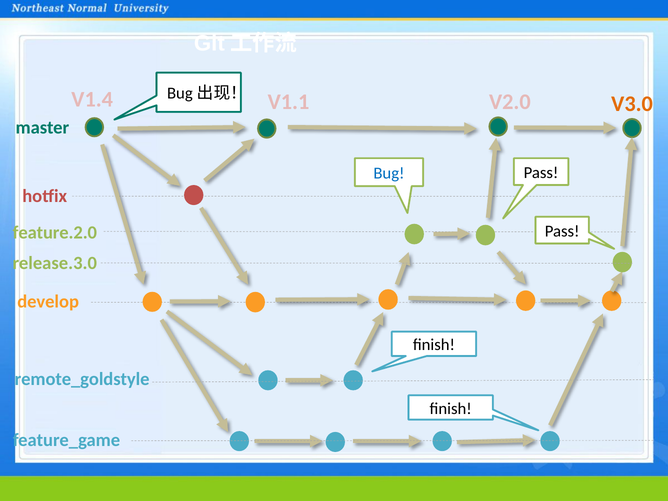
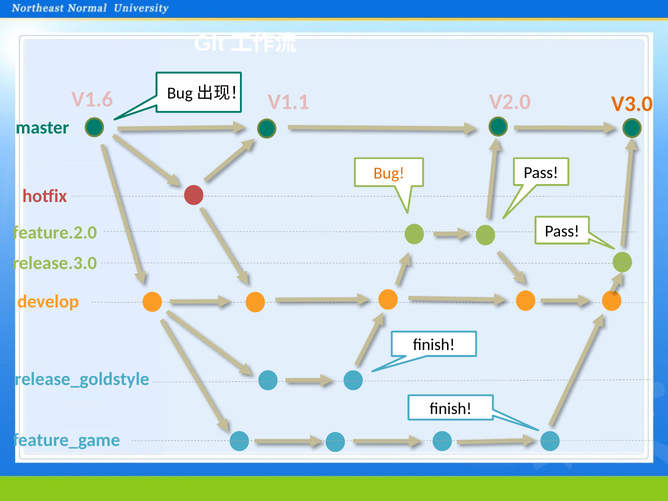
V1.4: V1.4 -> V1.6 (92, 99)
Bug colour: blue -> orange (389, 173)
remote_goldstyle: remote_goldstyle -> release_goldstyle (82, 379)
